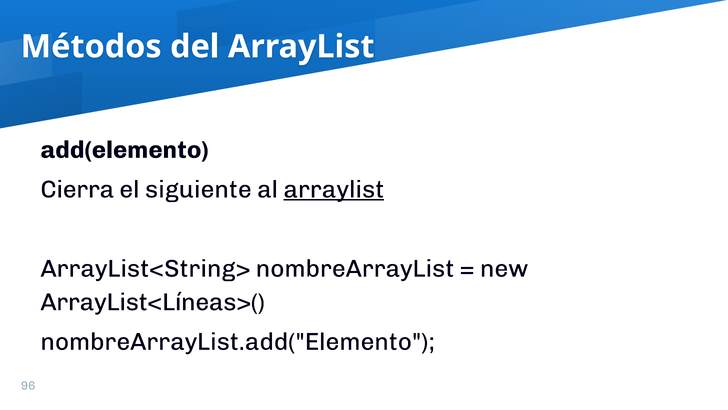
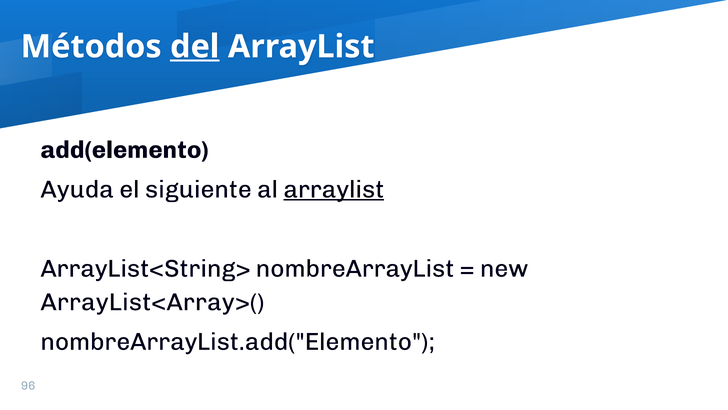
del underline: none -> present (195, 47)
Cierra: Cierra -> Ayuda (77, 189)
ArrayList<Líneas>(: ArrayList<Líneas>( -> ArrayList<Array>( (152, 302)
